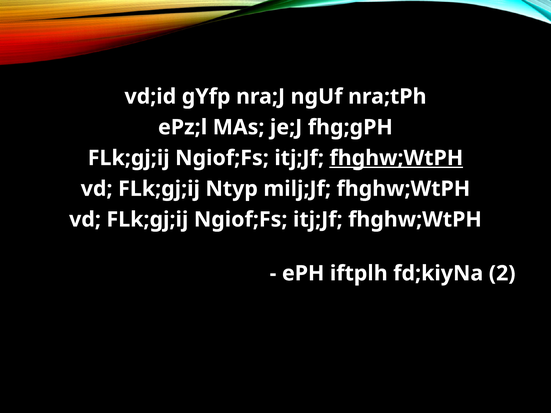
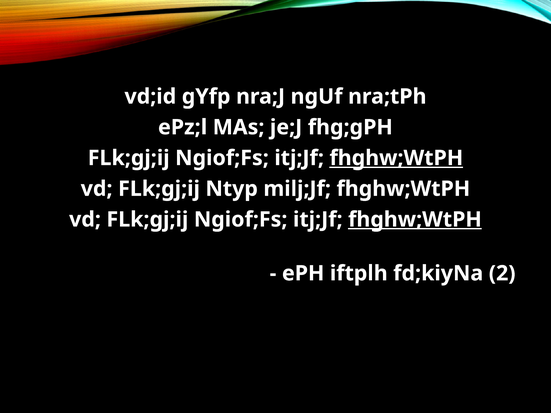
fhghw;WtPH underline: none -> present (415, 220)
